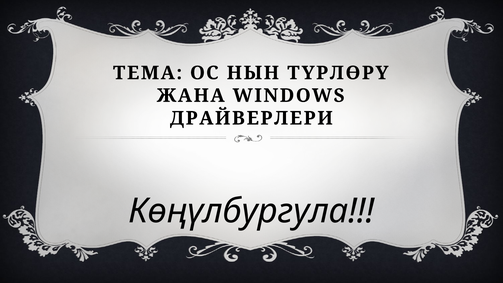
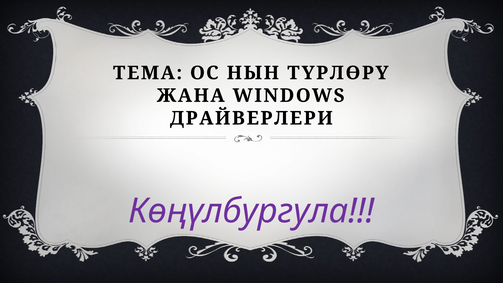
Көңүлбургула colour: black -> purple (252, 211)
